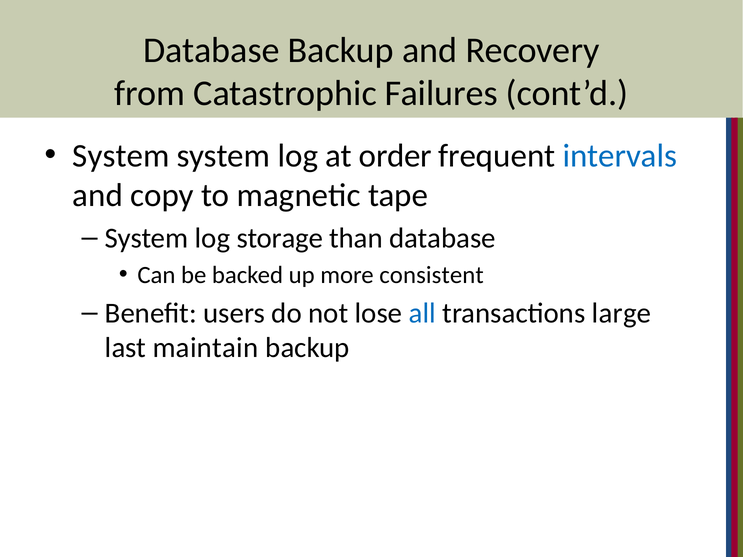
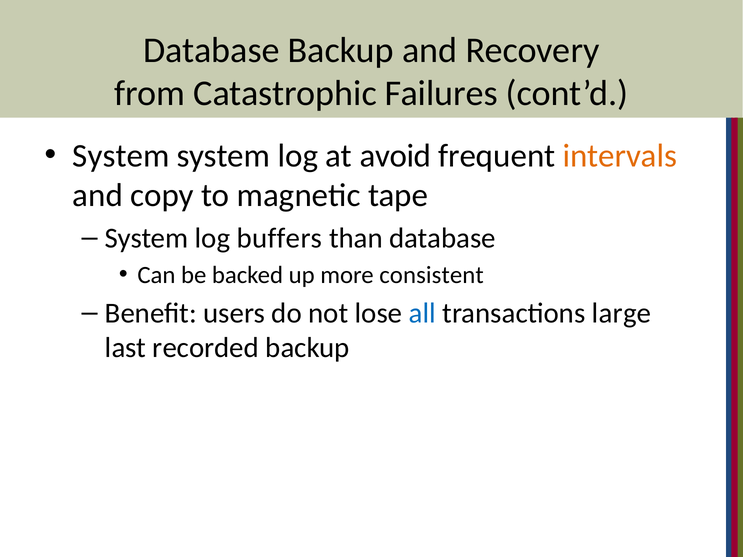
order: order -> avoid (395, 156)
intervals colour: blue -> orange (620, 156)
storage: storage -> buffers (279, 238)
maintain: maintain -> recorded (206, 348)
